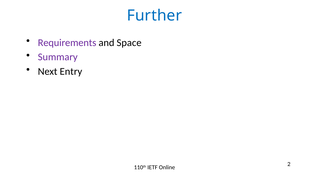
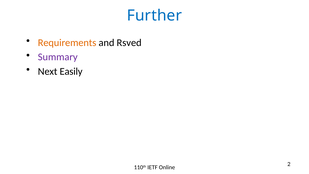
Requirements colour: purple -> orange (67, 43)
Space: Space -> Rsved (129, 43)
Entry: Entry -> Easily (71, 71)
